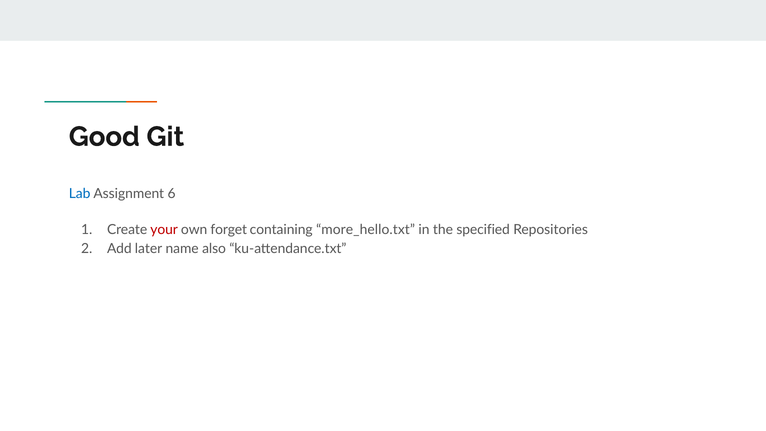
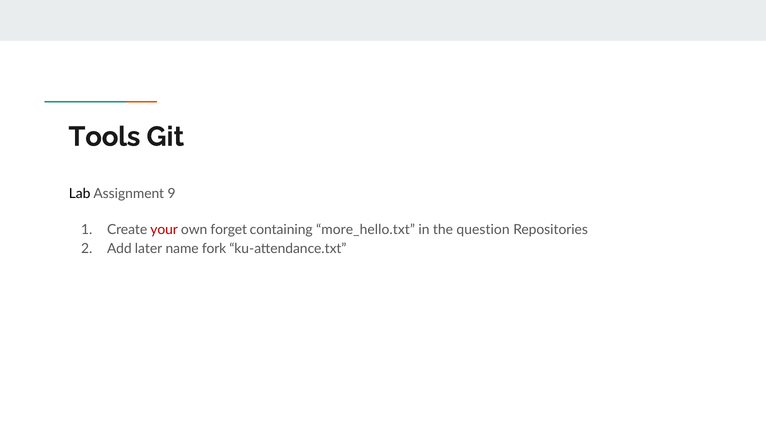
Good: Good -> Tools (104, 137)
Lab colour: blue -> black (80, 194)
6: 6 -> 9 (172, 194)
specified: specified -> question (483, 230)
also: also -> fork (214, 249)
